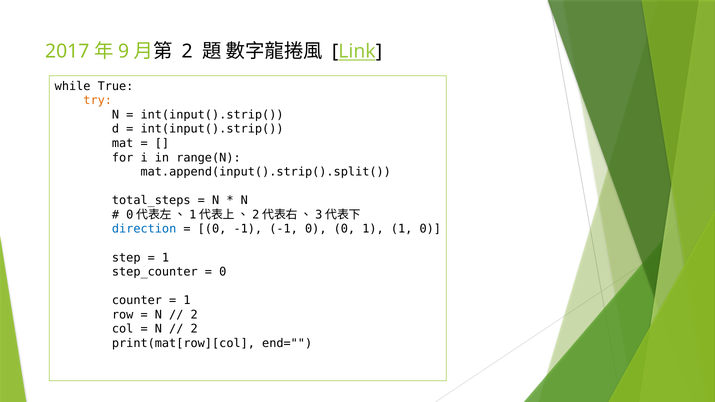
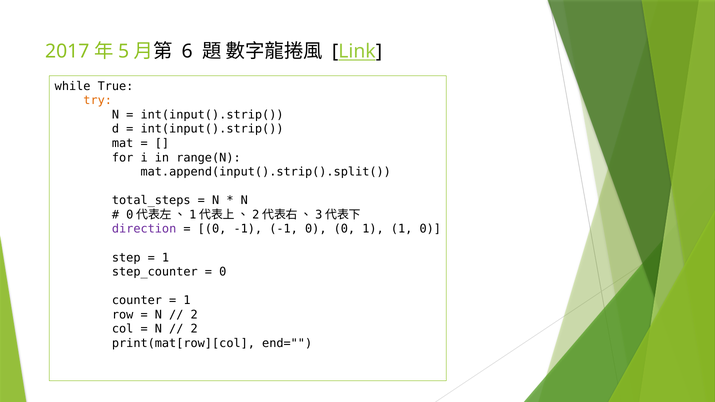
9: 9 -> 5 (124, 51)
2: 2 -> 6 (187, 51)
direction colour: blue -> purple (144, 229)
